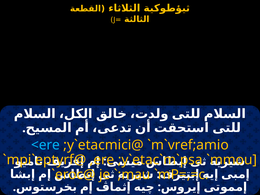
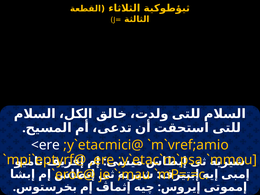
<ere colour: light blue -> white (45, 145)
